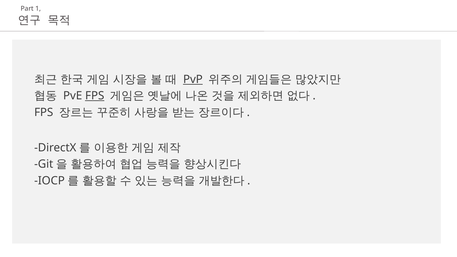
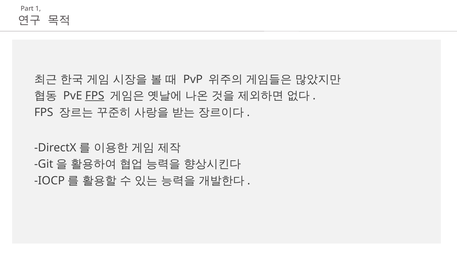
PvP underline: present -> none (193, 79)
